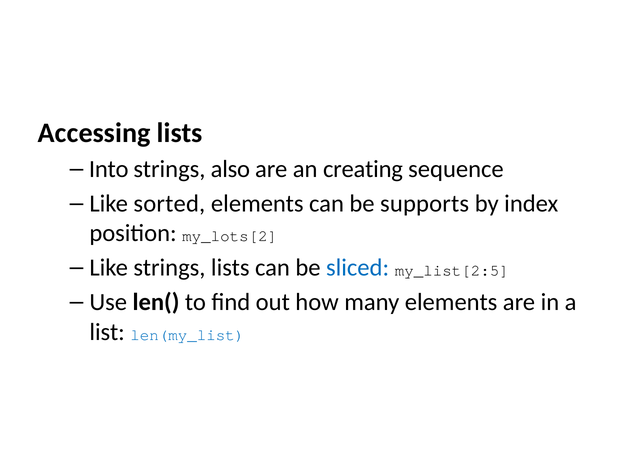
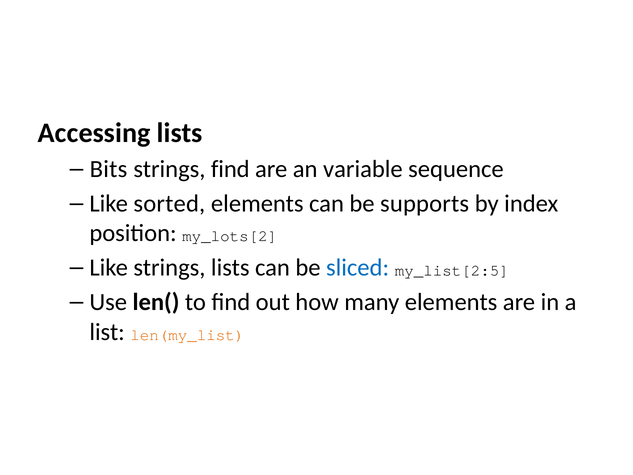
Into: Into -> Bits (109, 169)
strings also: also -> find (230, 169)
creating: creating -> variable (363, 169)
len(my_list colour: blue -> orange (187, 335)
